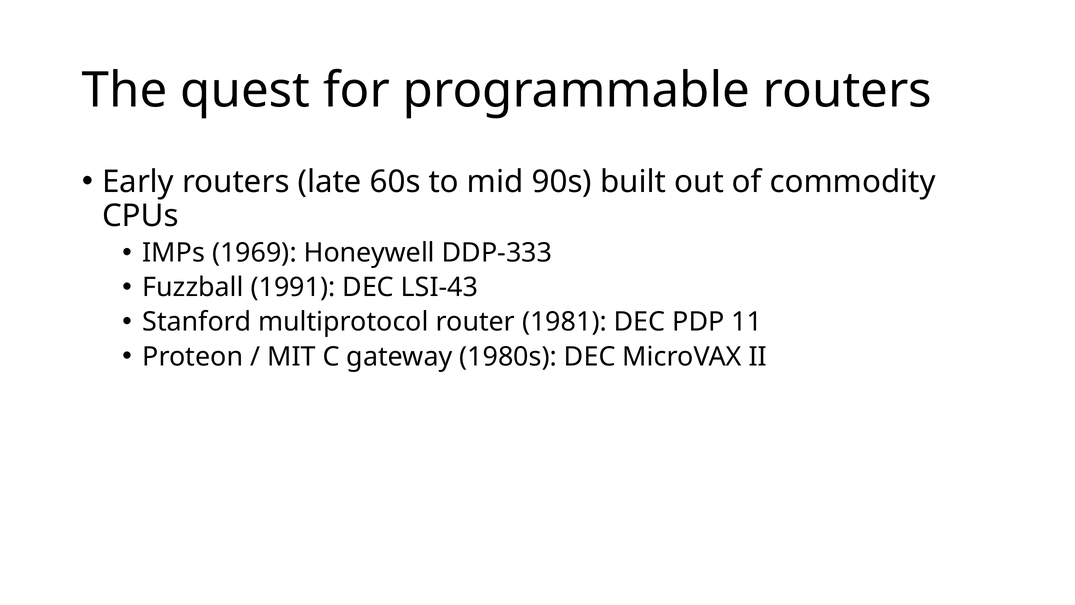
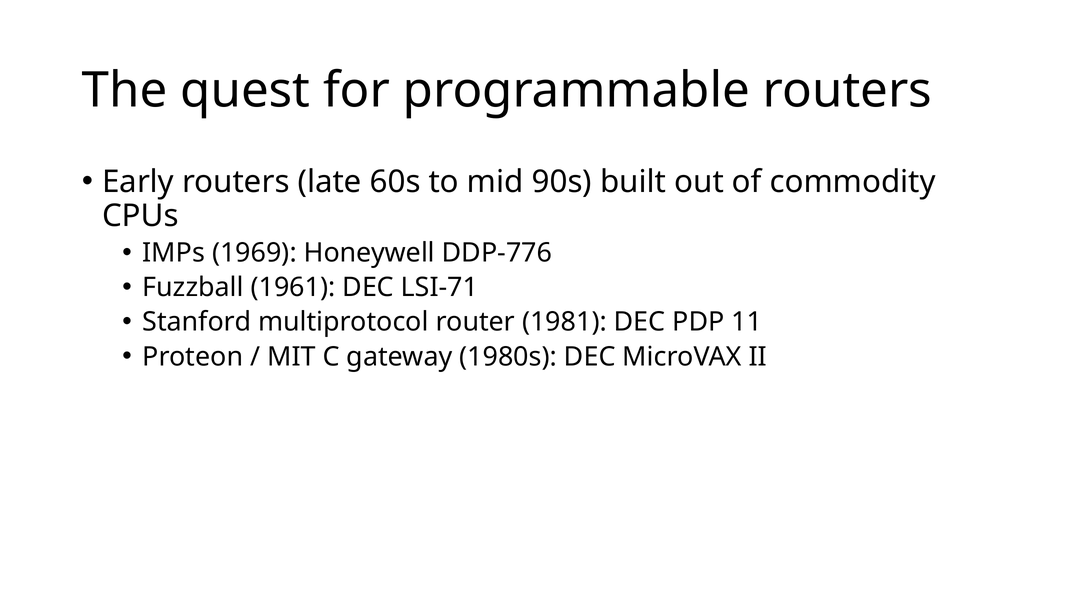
DDP-333: DDP-333 -> DDP-776 (497, 253)
1991: 1991 -> 1961 (293, 287)
LSI-43: LSI-43 -> LSI-71 (440, 287)
